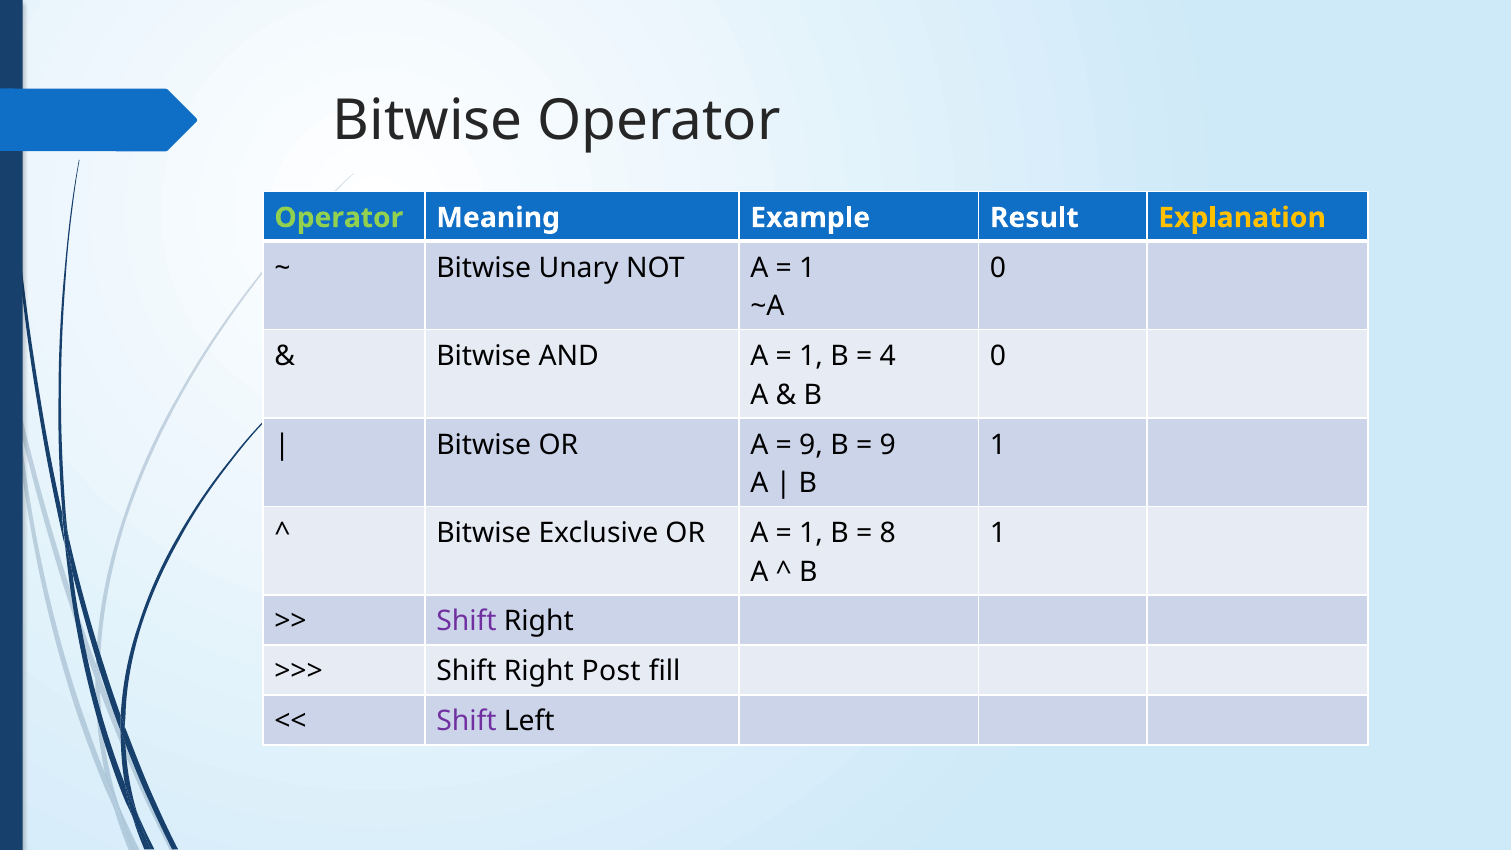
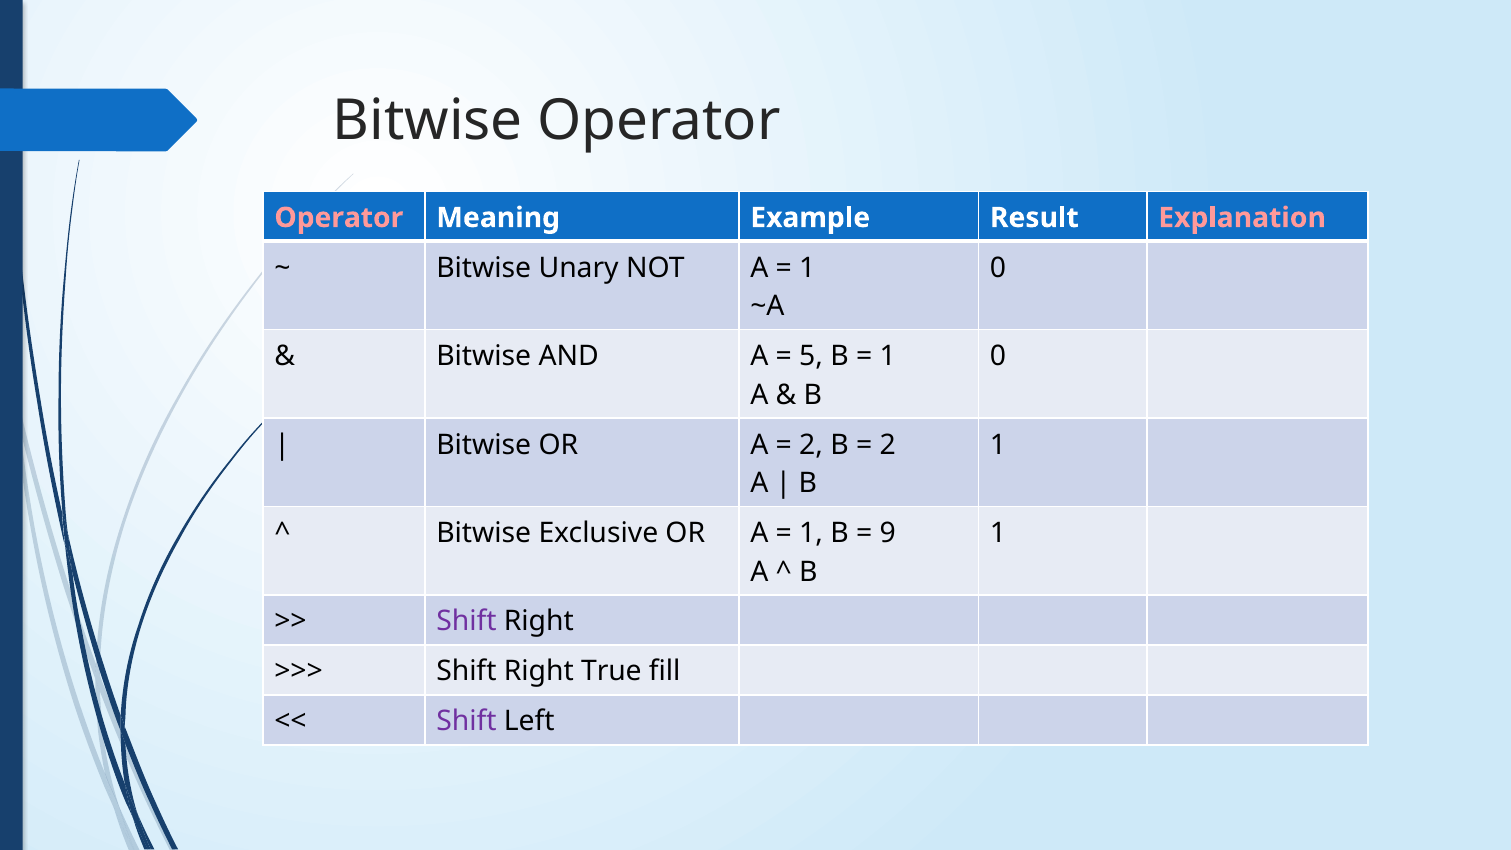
Operator colour: light green -> pink (339, 218)
Explanation colour: yellow -> pink (1242, 218)
1: 1 -> 5 (811, 356)
4: 4 -> 1 (888, 356)
9: 9 -> 2 (811, 445)
9: 9 -> 2 (888, 445)
8: 8 -> 9 (888, 533)
Post: Post -> True (611, 671)
